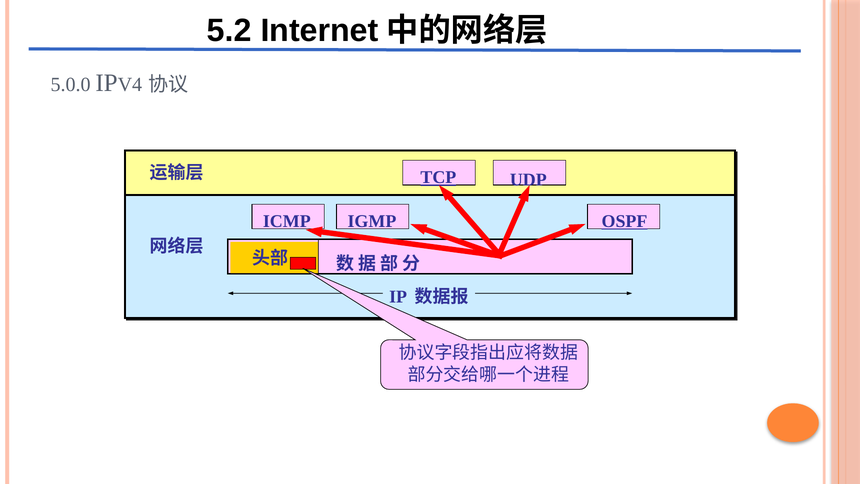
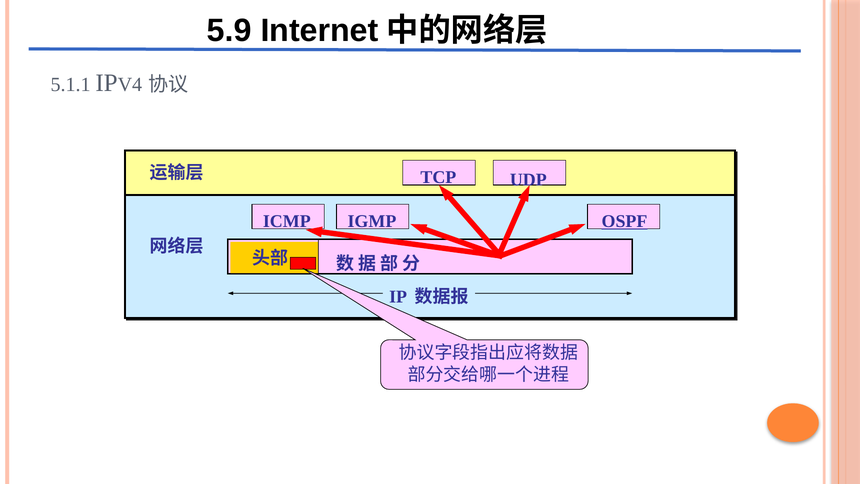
5.2: 5.2 -> 5.9 (229, 31)
5.0.0: 5.0.0 -> 5.1.1 (71, 85)
TCP underline: present -> none (438, 177)
